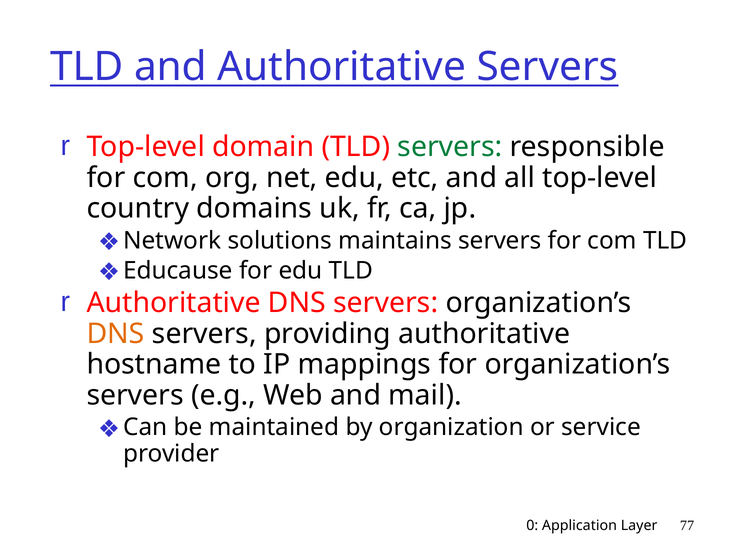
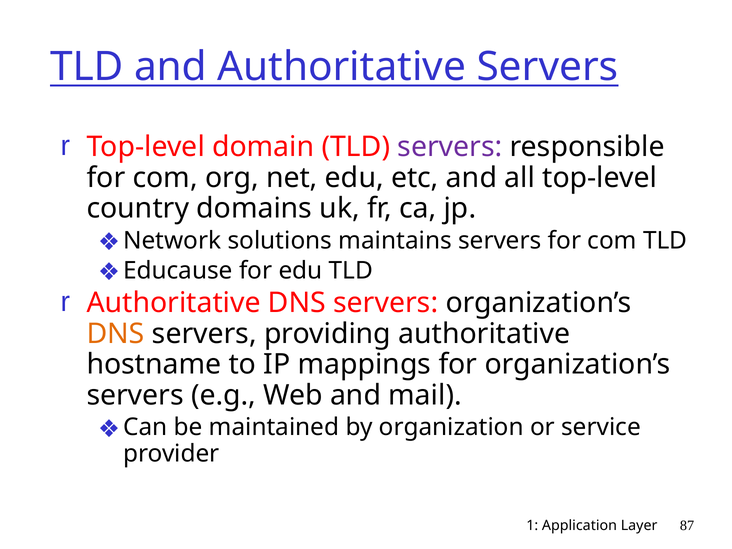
servers colour: green -> purple (450, 147)
0: 0 -> 1 (532, 526)
77: 77 -> 87 (687, 526)
